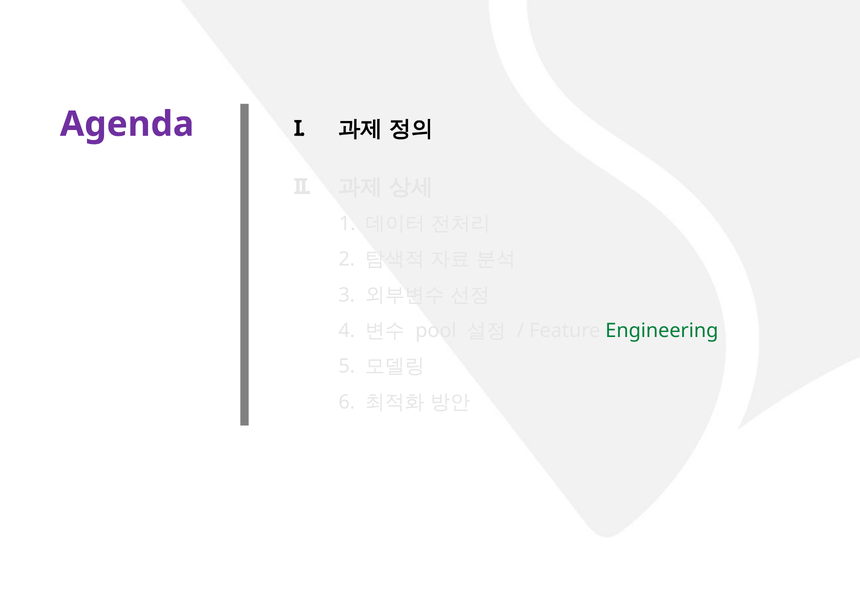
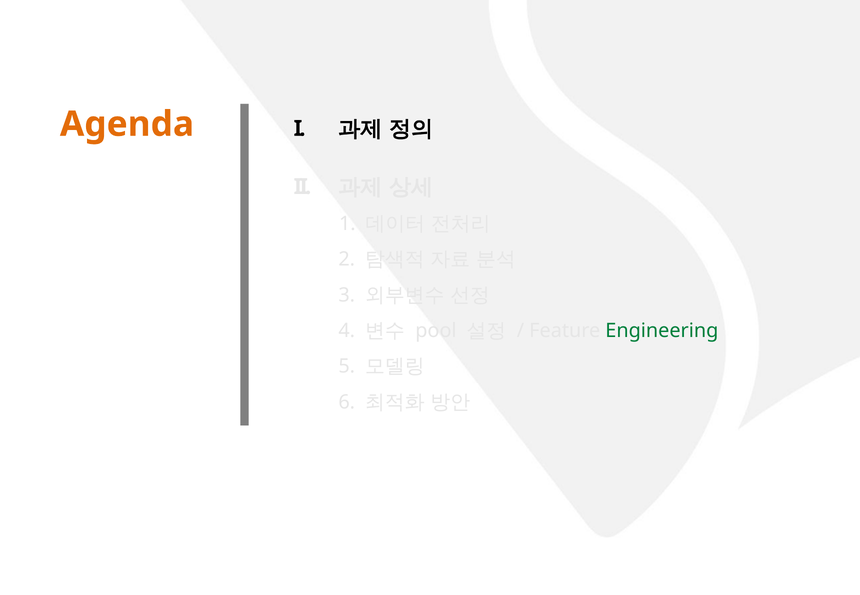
Agenda colour: purple -> orange (127, 124)
